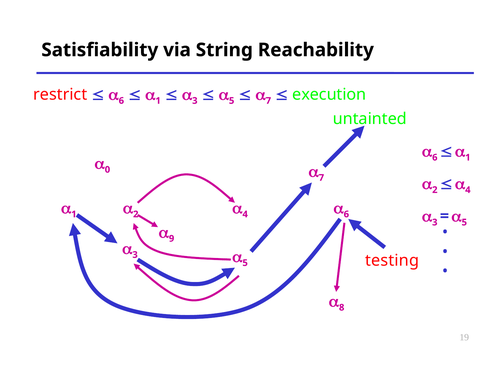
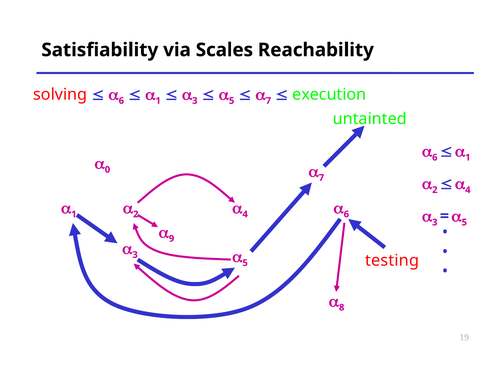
String: String -> Scales (224, 50)
restrict: restrict -> solving (60, 94)
